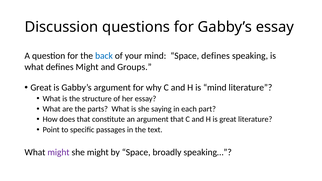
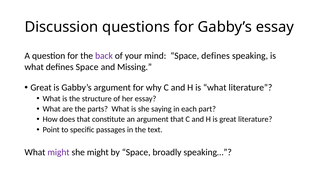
back colour: blue -> purple (104, 56)
defines Might: Might -> Space (87, 67)
Groups: Groups -> Missing (135, 67)
H is mind: mind -> what (215, 88)
